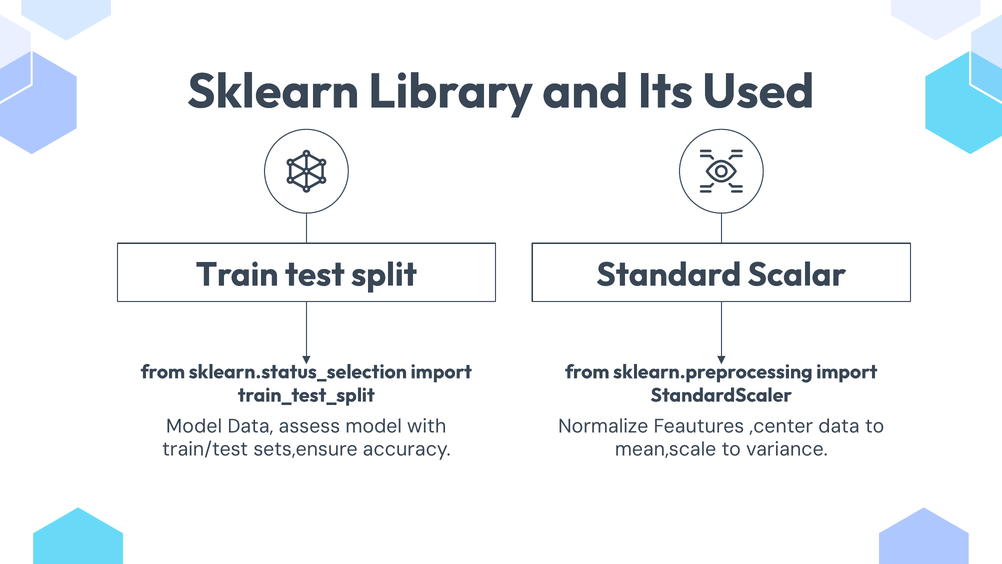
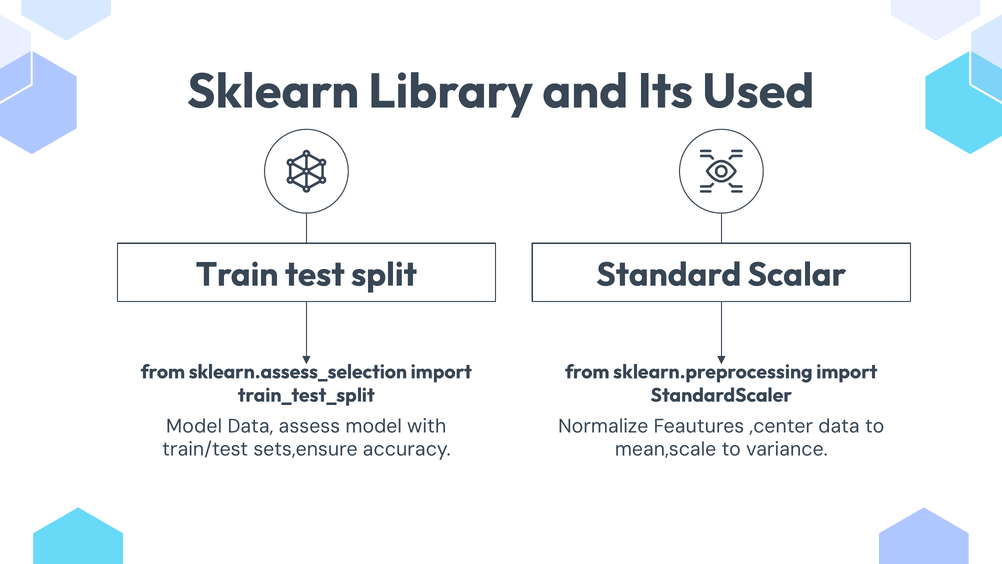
sklearn.status_selection: sklearn.status_selection -> sklearn.assess_selection (298, 372)
